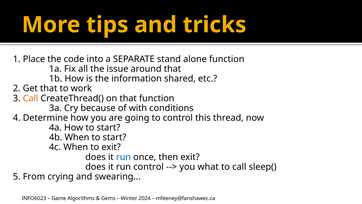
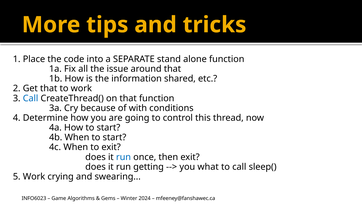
Call colour: orange -> blue (31, 98)
run control: control -> getting (149, 167)
5 From: From -> Work (34, 176)
